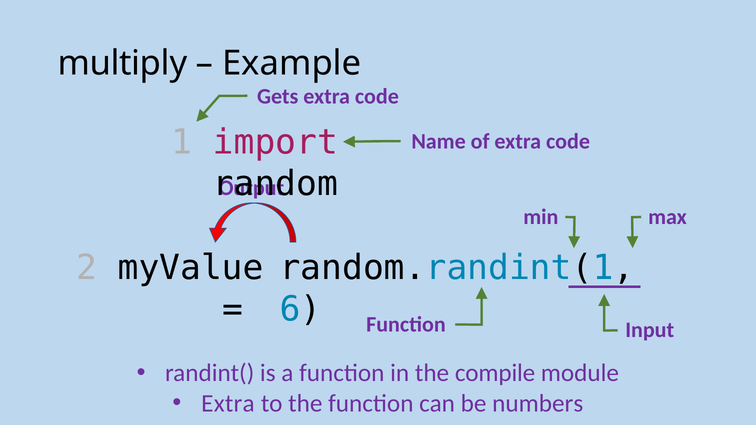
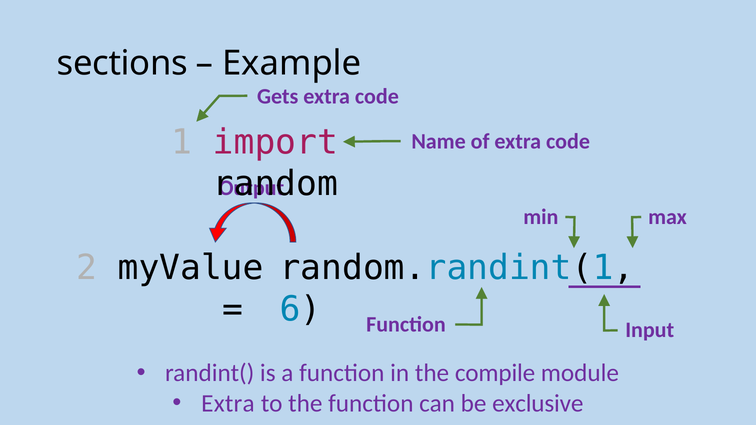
multiply: multiply -> sections (122, 64)
numbers: numbers -> exclusive (538, 403)
